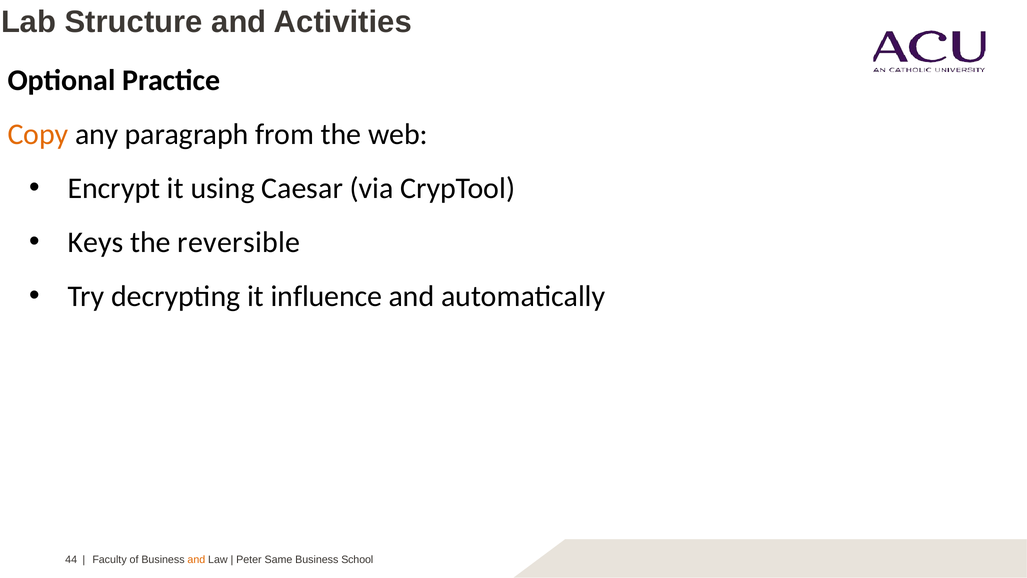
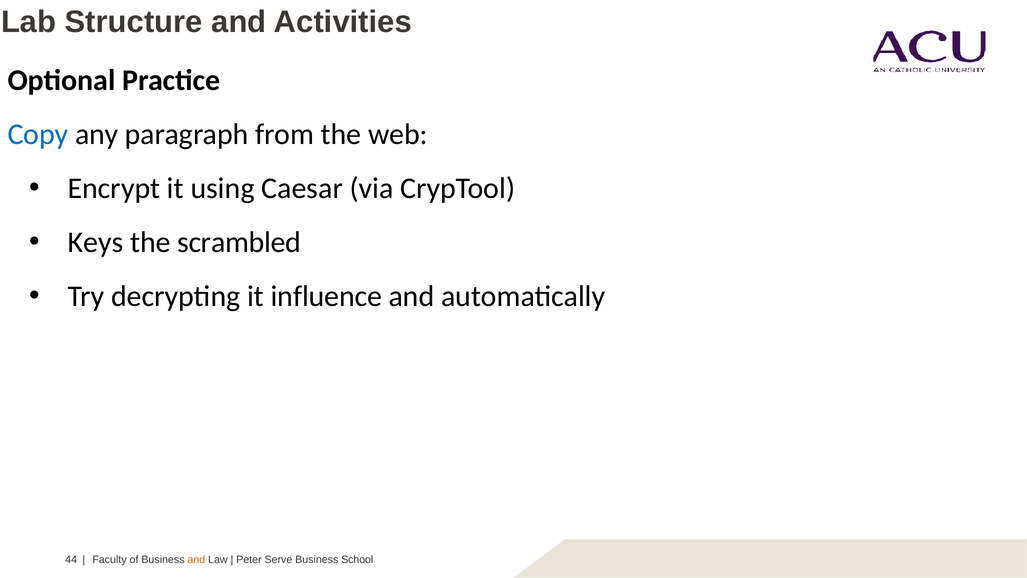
Copy colour: orange -> blue (38, 134)
reversible: reversible -> scrambled (239, 242)
Same: Same -> Serve (278, 559)
